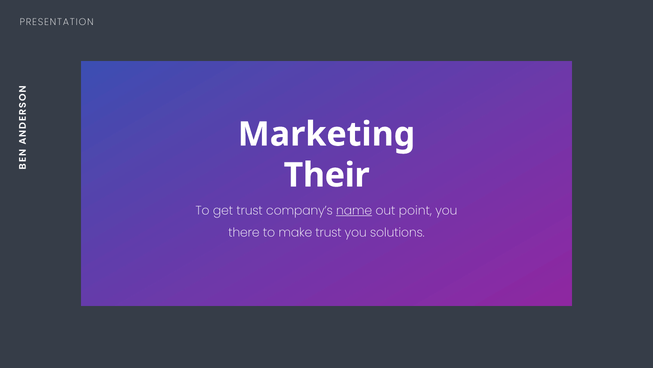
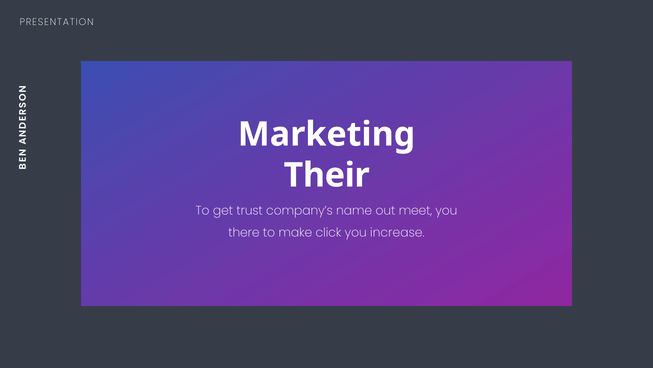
name underline: present -> none (354, 210)
point: point -> meet (415, 210)
make trust: trust -> click (328, 232)
solutions: solutions -> increase (397, 232)
